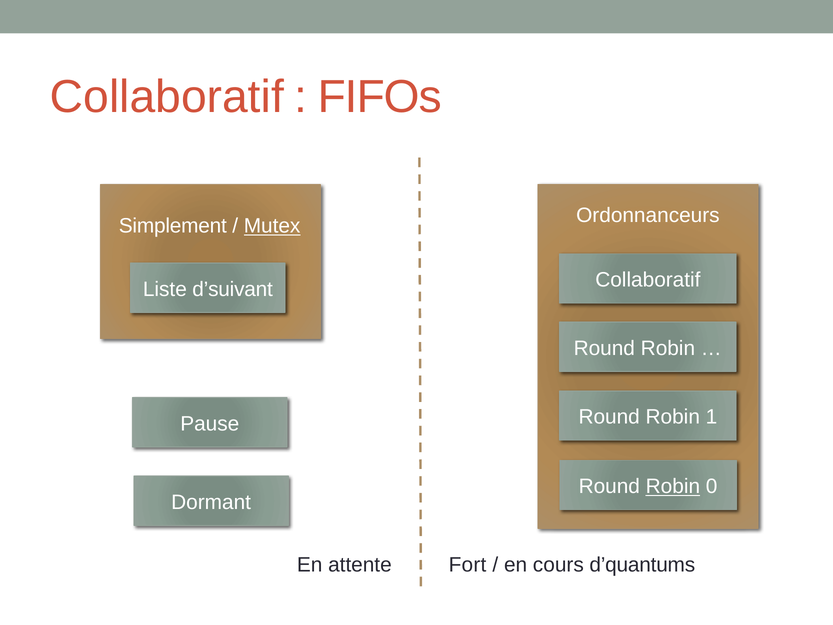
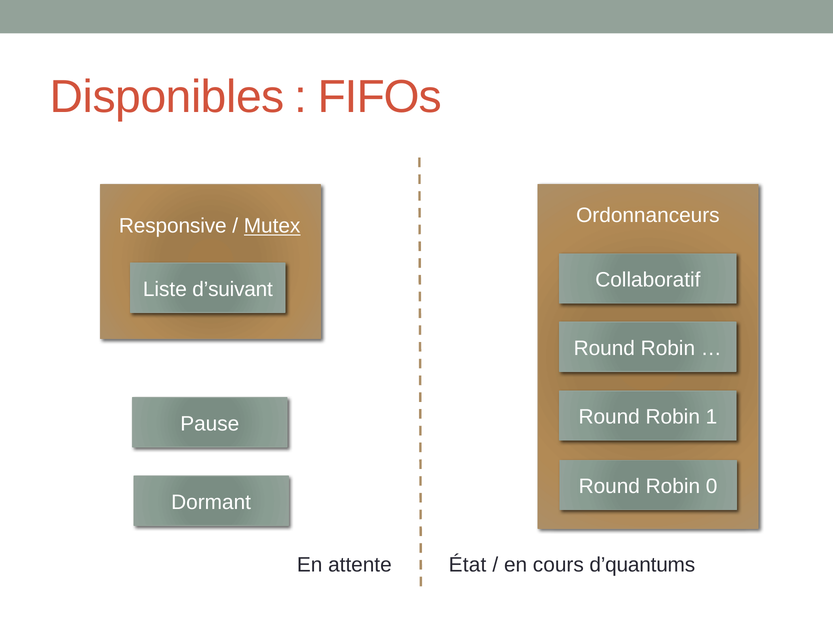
Collaboratif: Collaboratif -> Disponibles (167, 97)
Simplement: Simplement -> Responsive (173, 226)
Robin underline: present -> none (673, 486)
Fort: Fort -> État (468, 565)
